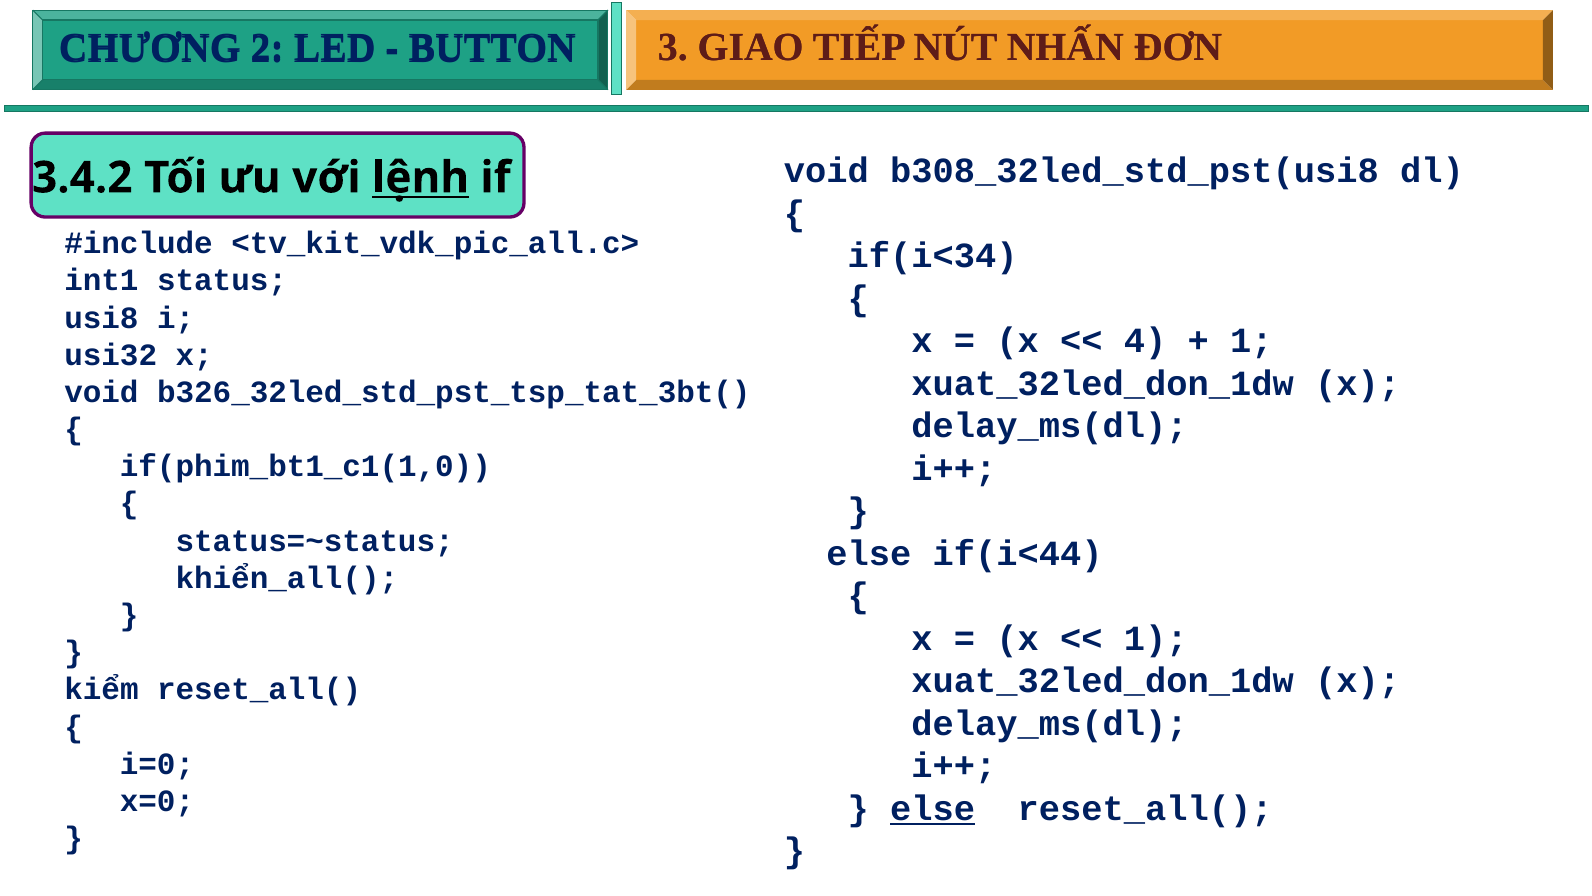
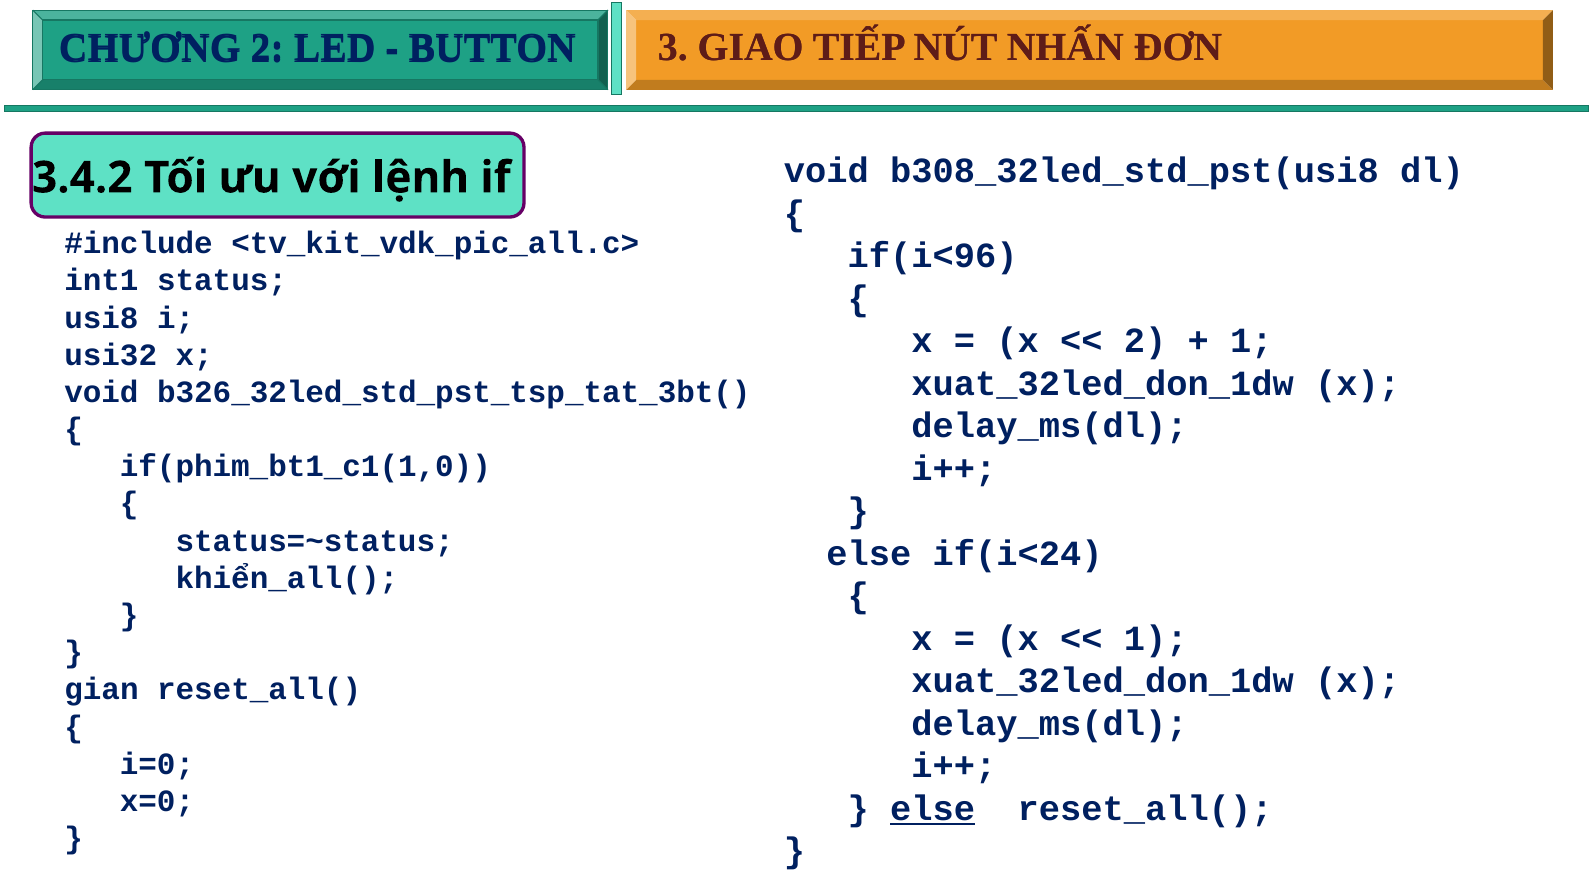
lệnh underline: present -> none (421, 178)
if(i<34: if(i<34 -> if(i<96 (933, 256)
4: 4 -> 2 (1145, 341)
if(i<44: if(i<44 -> if(i<24 (1018, 553)
kiểm: kiểm -> gian (101, 689)
